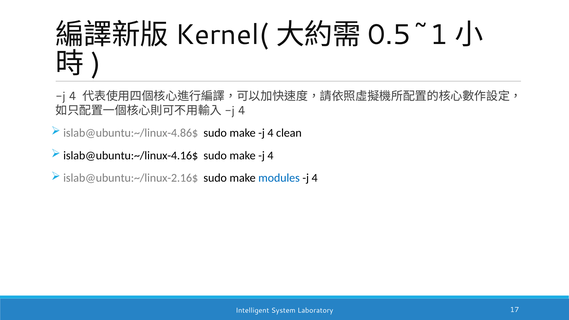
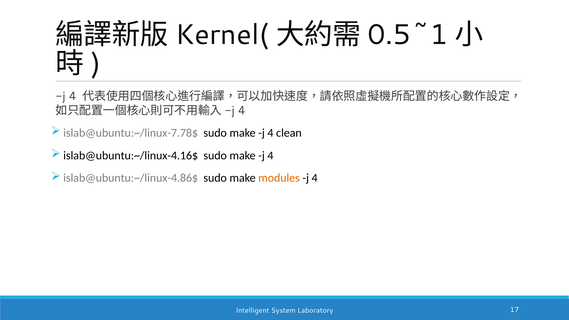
islab@ubuntu:~/linux-4.86$: islab@ubuntu:~/linux-4.86$ -> islab@ubuntu:~/linux-7.78$ (131, 133)
islab@ubuntu:~/linux-2.16$: islab@ubuntu:~/linux-2.16$ -> islab@ubuntu:~/linux-4.86$ (131, 178)
modules colour: blue -> orange (279, 178)
